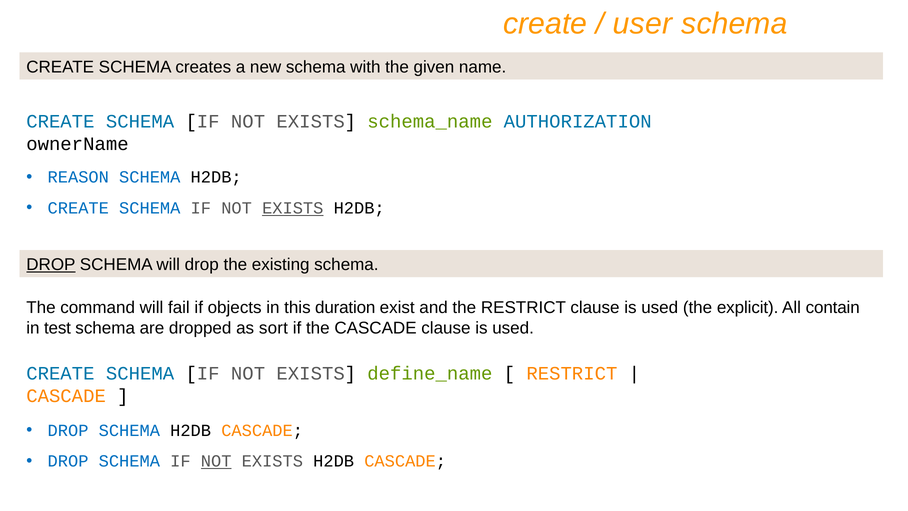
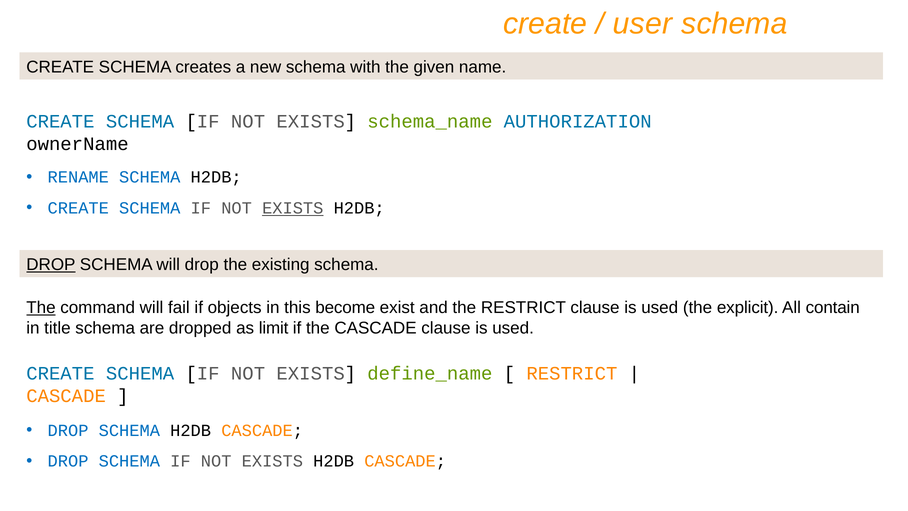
REASON: REASON -> RENAME (78, 177)
The underline: none -> present (41, 308)
duration: duration -> become (345, 308)
test: test -> title (57, 328)
sort: sort -> limit (274, 328)
NOT underline: present -> none (216, 461)
